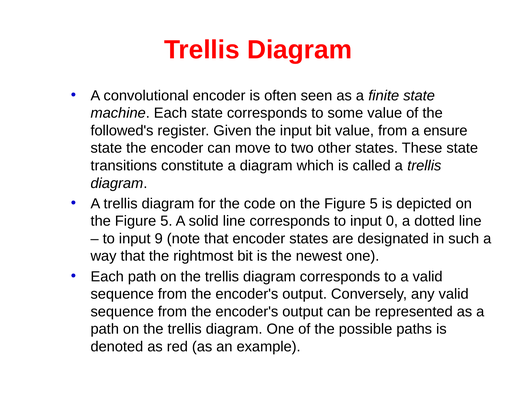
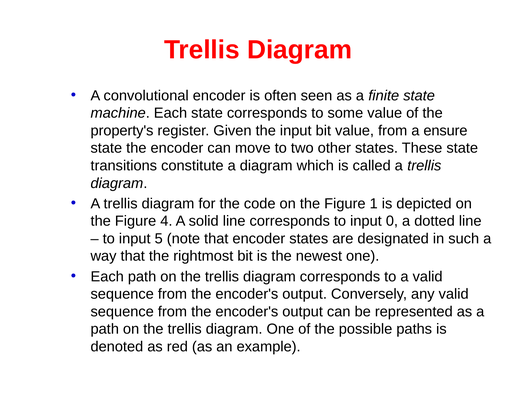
followed's: followed's -> property's (122, 131)
5: 5 -> 1 (374, 203)
5: 5 -> 4 (166, 221)
9: 9 -> 5 (159, 239)
